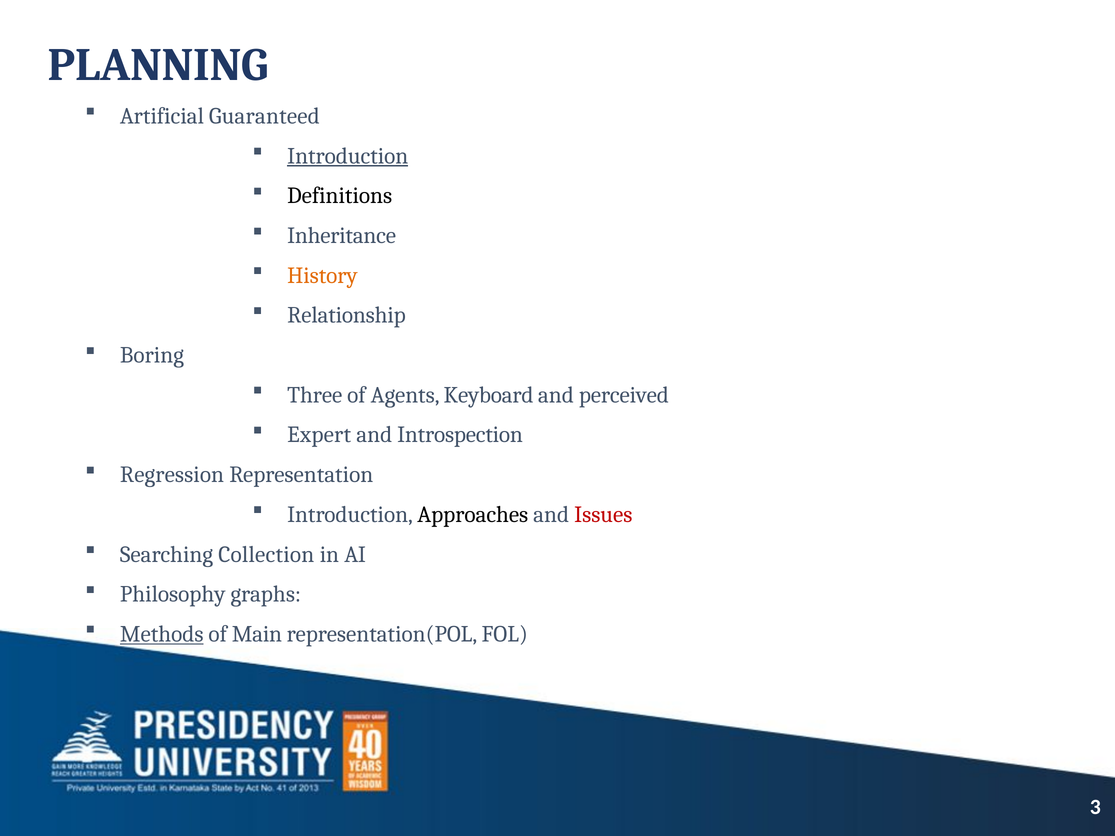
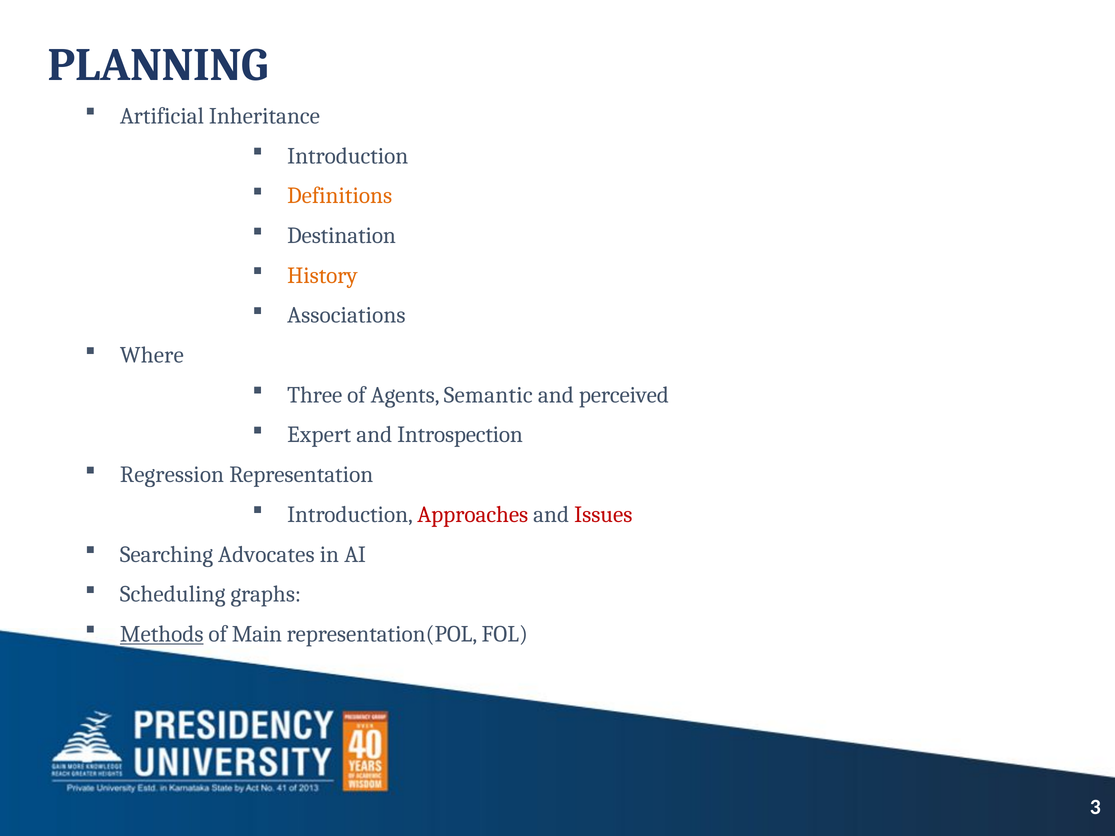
Guaranteed: Guaranteed -> Inheritance (264, 116)
Introduction underline: present -> none (348, 156)
Definitions colour: black -> orange (340, 196)
Inheritance: Inheritance -> Destination (342, 236)
Relationship: Relationship -> Associations (346, 315)
Boring: Boring -> Where (152, 355)
Keyboard: Keyboard -> Semantic (488, 395)
Approaches colour: black -> red (473, 515)
Collection: Collection -> Advocates (266, 555)
Philosophy: Philosophy -> Scheduling (173, 594)
